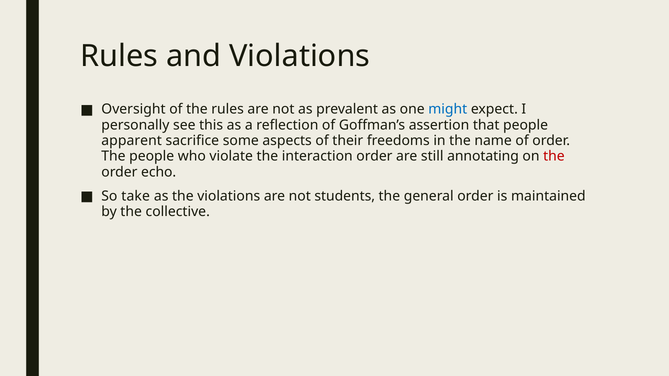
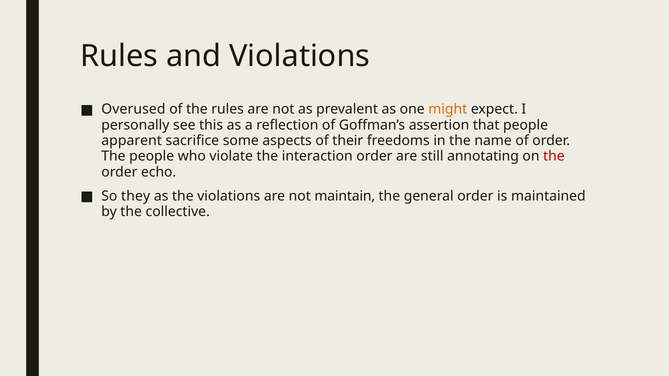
Oversight: Oversight -> Overused (133, 109)
might colour: blue -> orange (448, 109)
take: take -> they (136, 196)
students: students -> maintain (345, 196)
